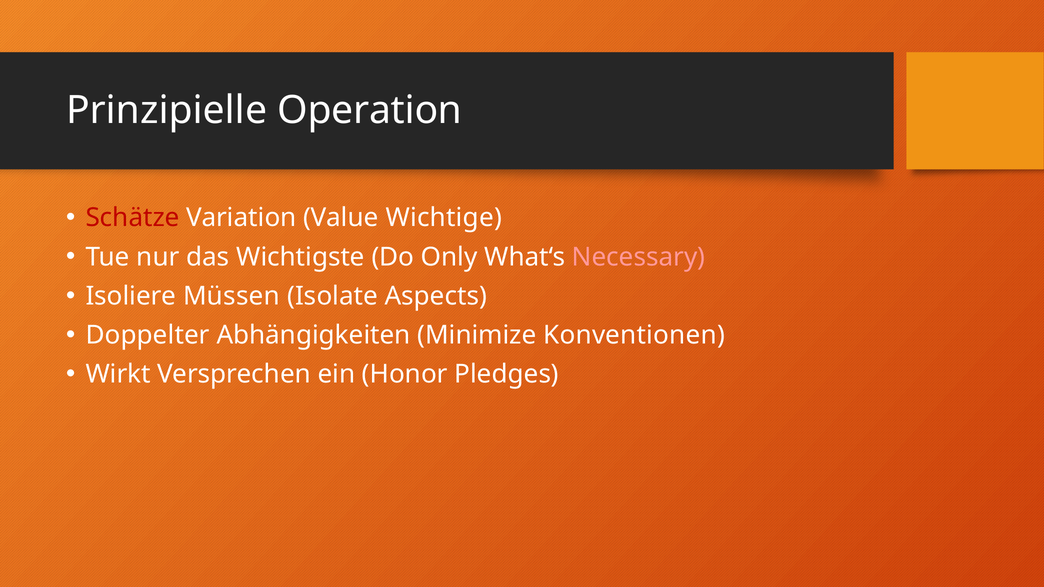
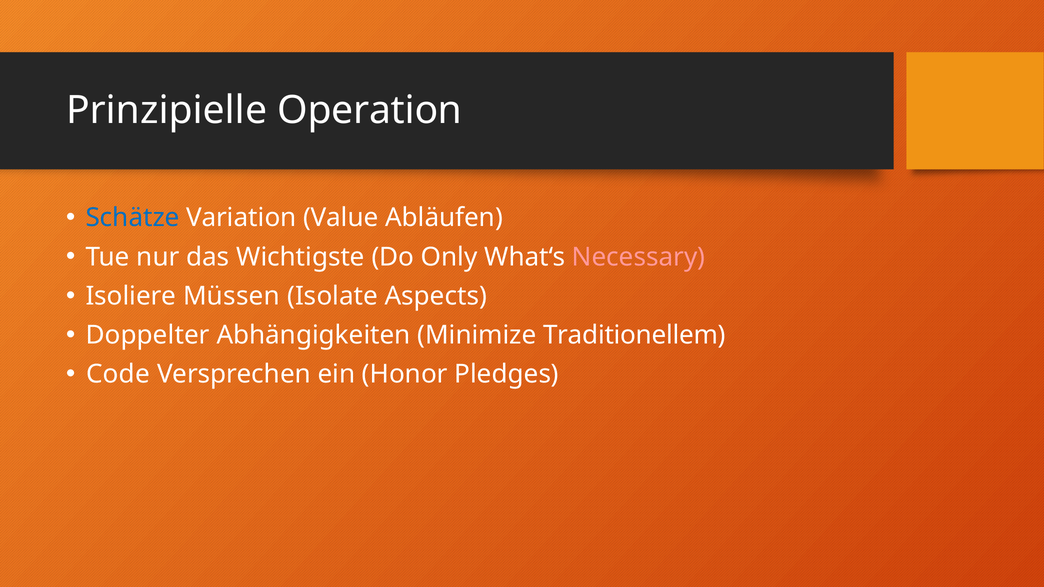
Schätze colour: red -> blue (133, 218)
Wichtige: Wichtige -> Abläufen (444, 218)
Konventionen: Konventionen -> Traditionellem (634, 335)
Wirkt: Wirkt -> Code (118, 374)
